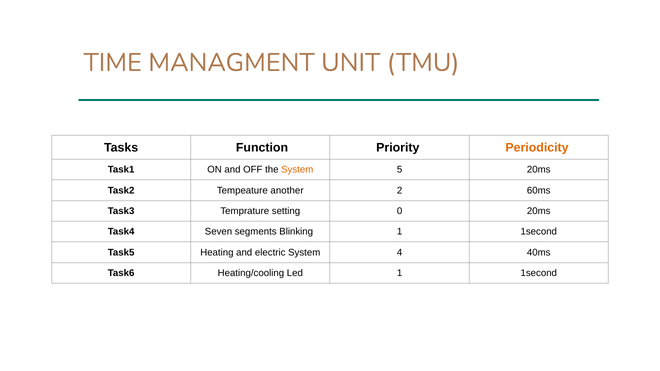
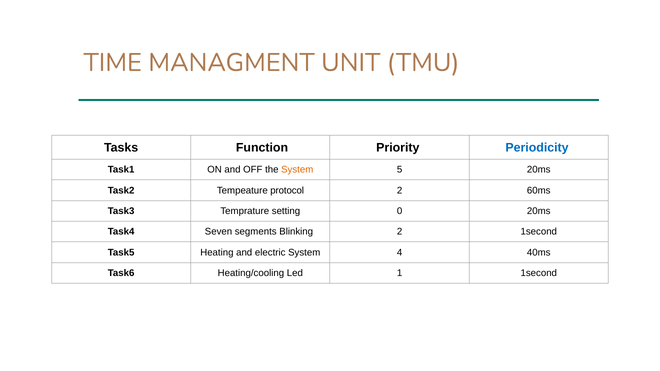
Periodicity colour: orange -> blue (537, 148)
another: another -> protocol (287, 190)
Blinking 1: 1 -> 2 (400, 232)
